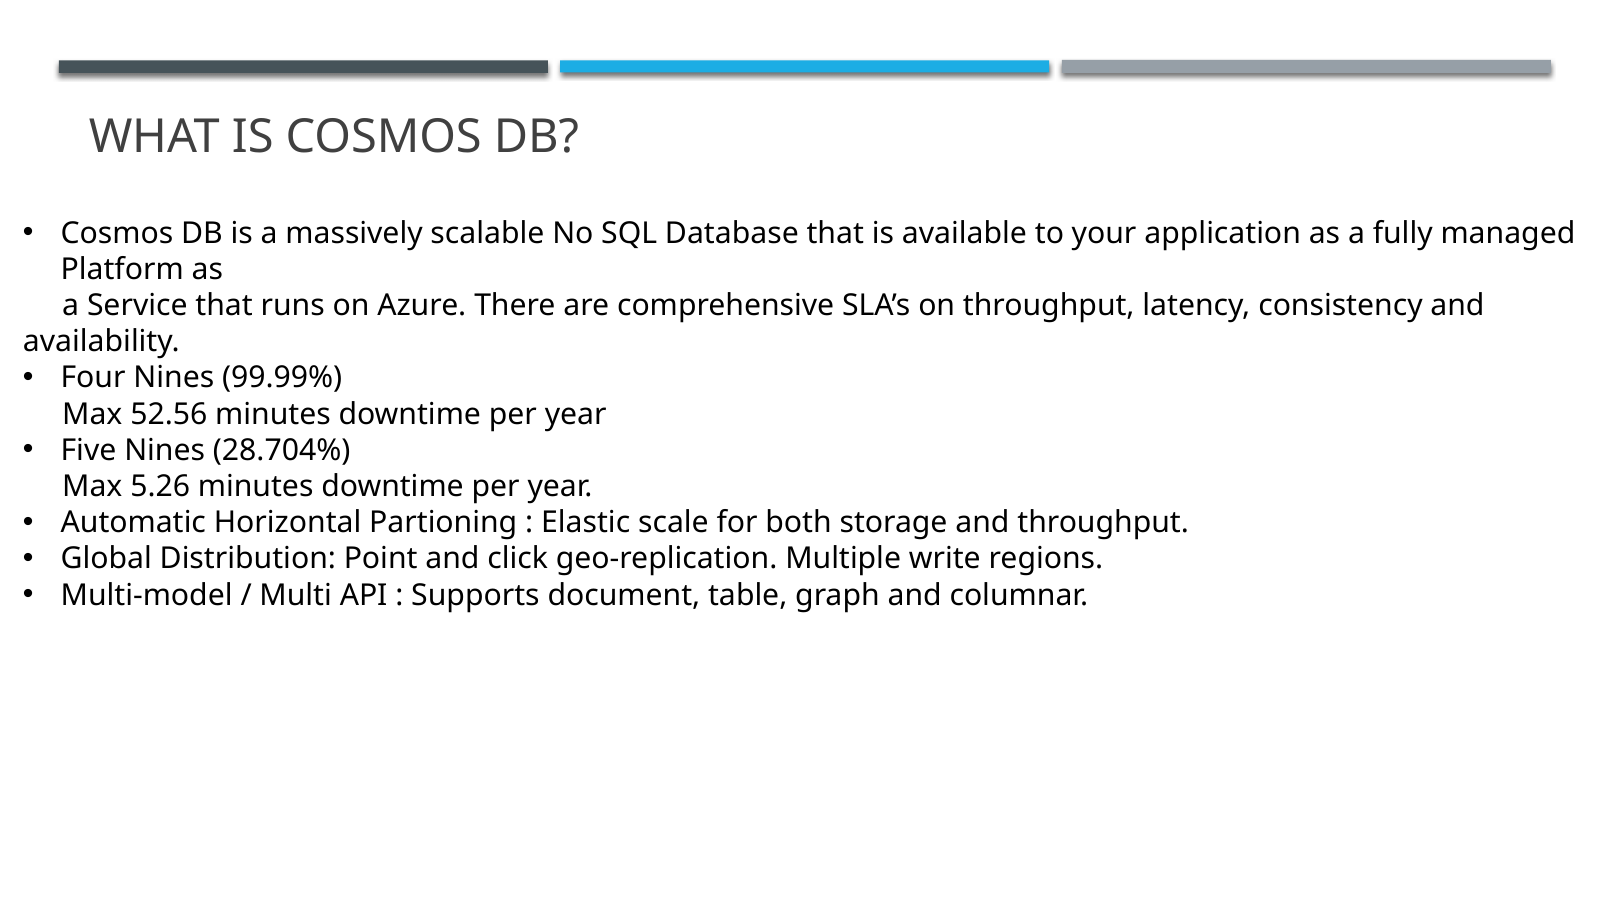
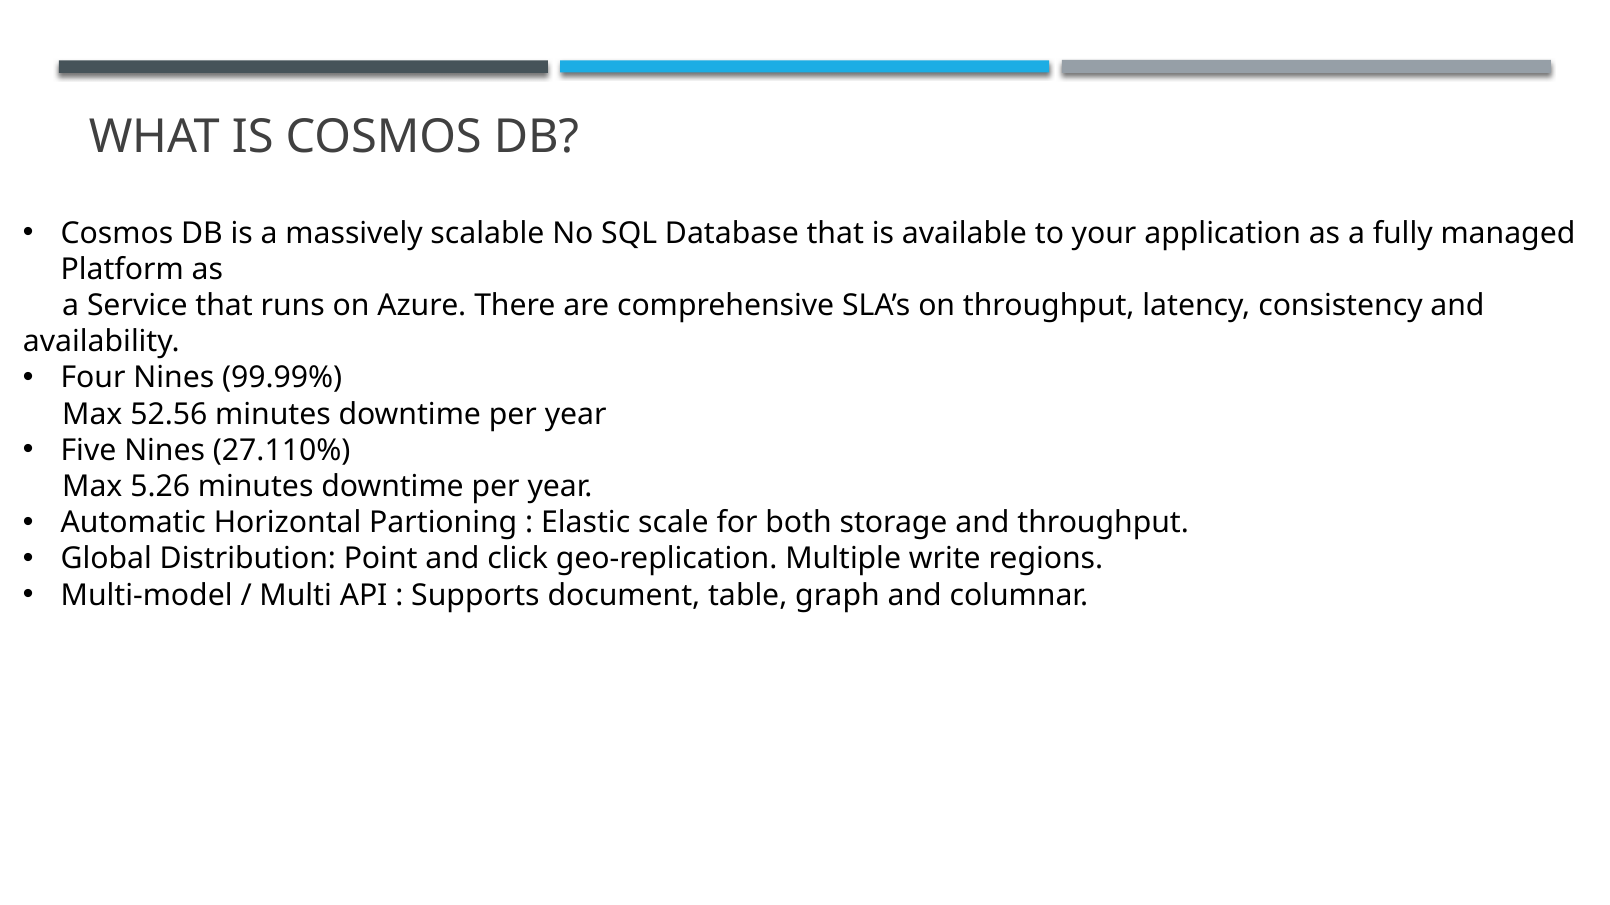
28.704%: 28.704% -> 27.110% (282, 451)
